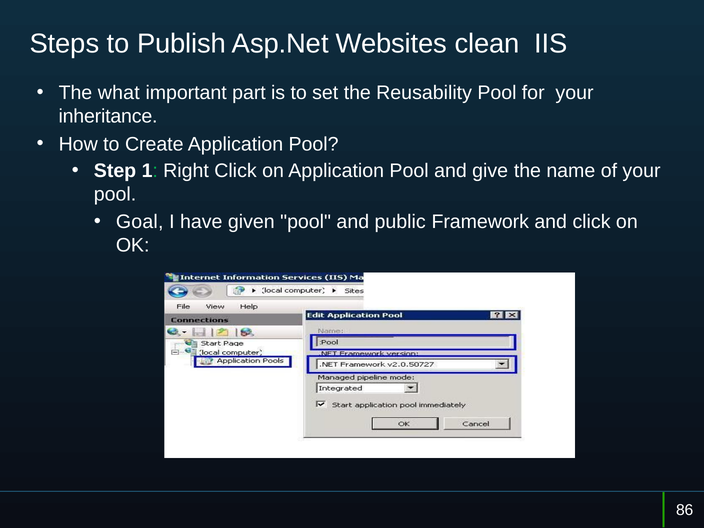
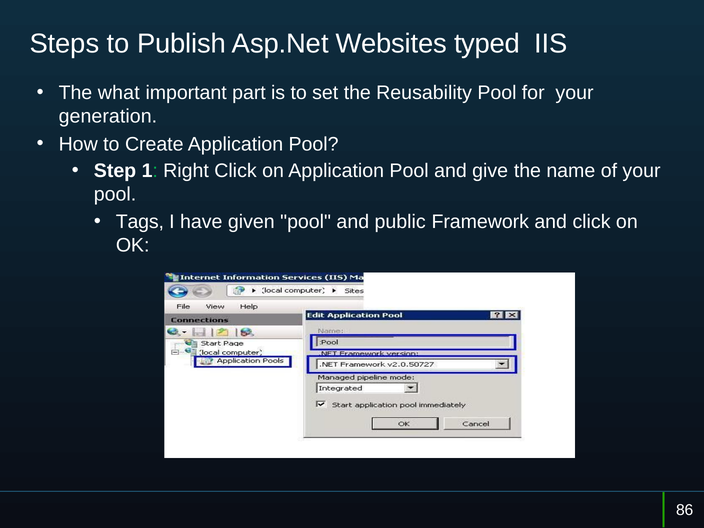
clean: clean -> typed (487, 44)
inheritance: inheritance -> generation (108, 116)
Goal: Goal -> Tags (140, 222)
